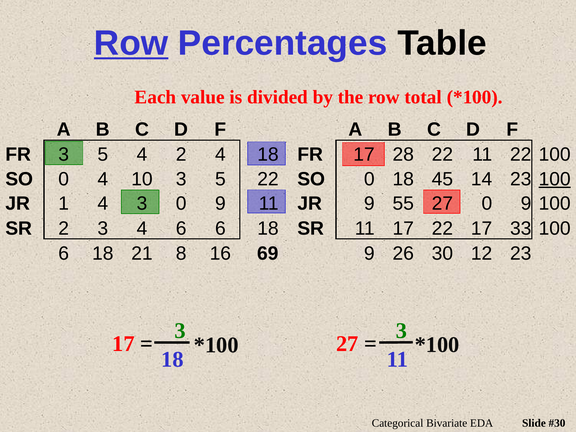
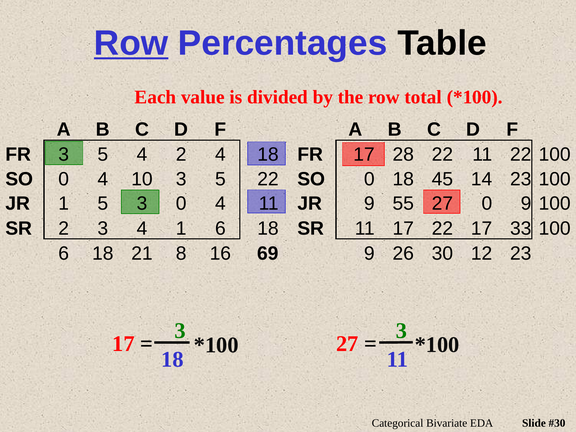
100 underline: present -> none (555, 179)
1 4: 4 -> 5 (103, 204)
3 0 9: 9 -> 4 (220, 204)
4 6: 6 -> 1 (181, 229)
